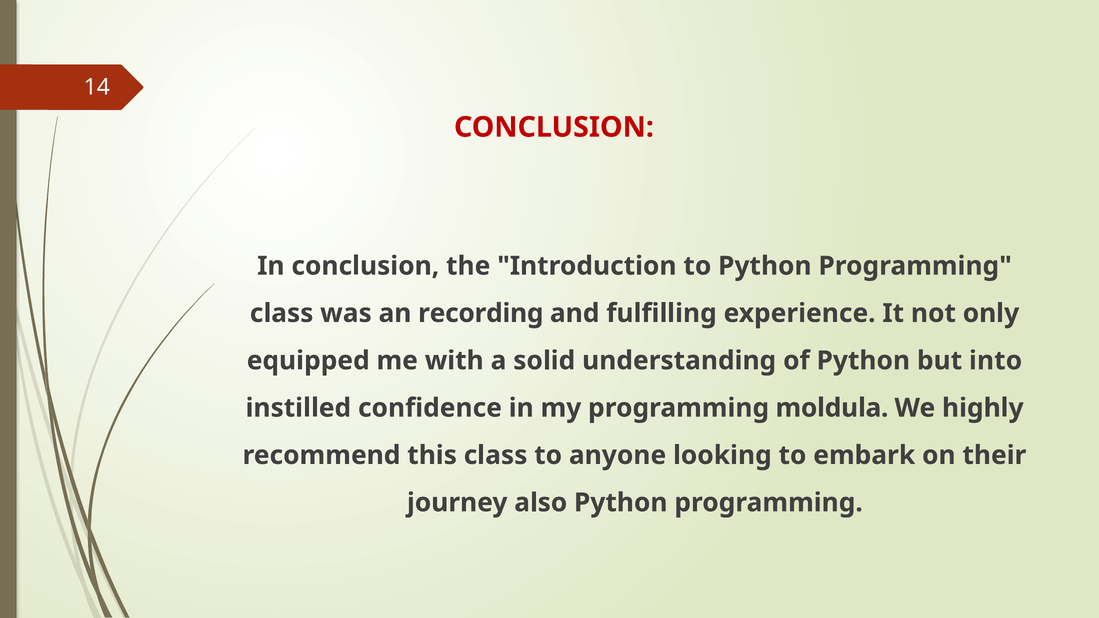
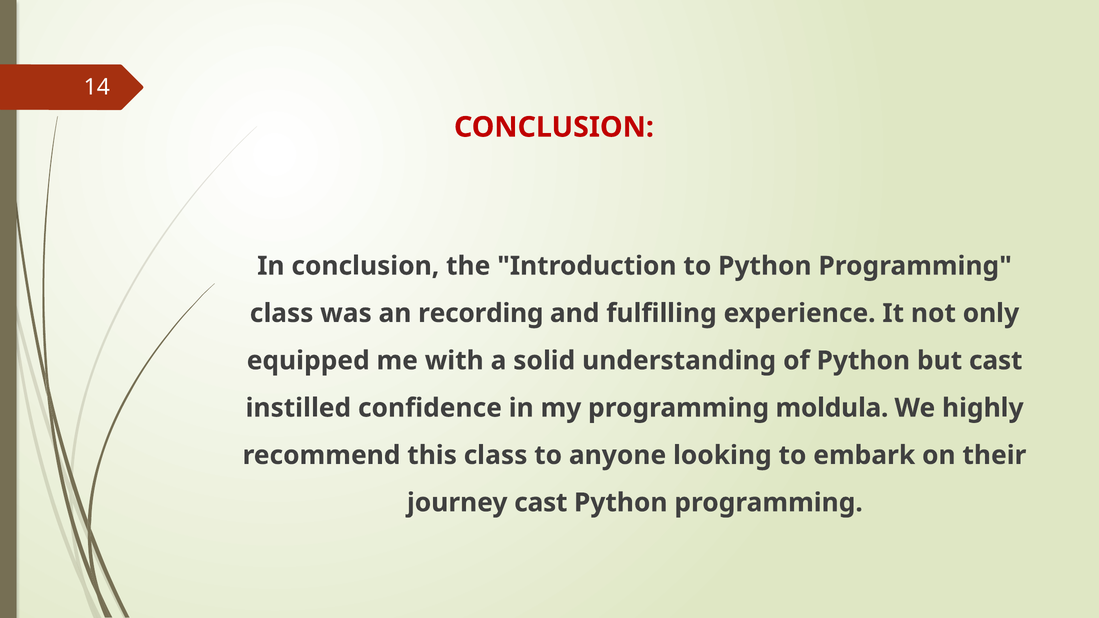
but into: into -> cast (996, 361)
journey also: also -> cast (541, 503)
